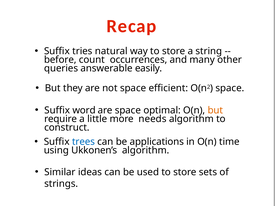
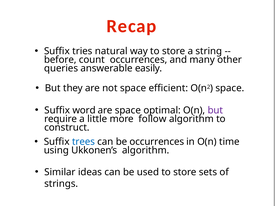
but colour: orange -> purple (215, 110)
needs: needs -> follow (153, 119)
be applications: applications -> occurrences (157, 142)
